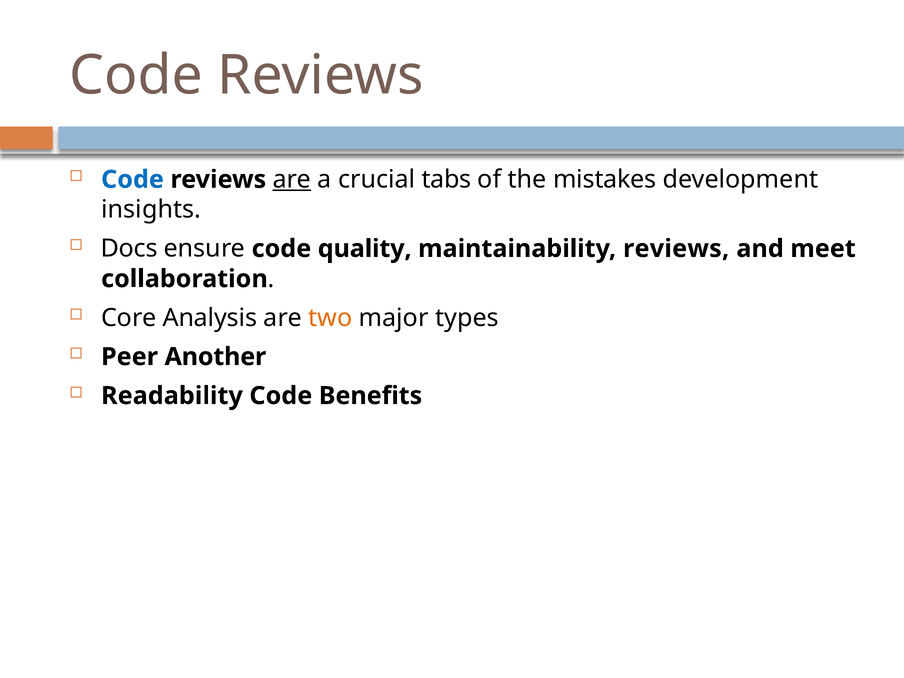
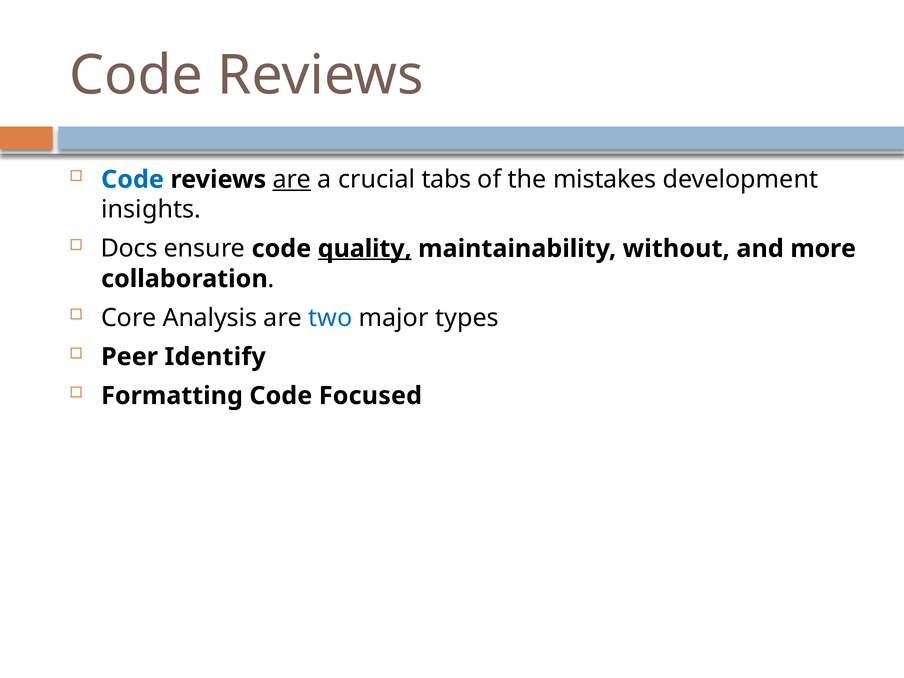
quality underline: none -> present (365, 249)
maintainability reviews: reviews -> without (676, 249)
meet: meet -> more (823, 249)
two colour: orange -> blue (330, 318)
Another: Another -> Identify (215, 357)
Readability: Readability -> Formatting (172, 396)
Benefits: Benefits -> Focused (370, 396)
